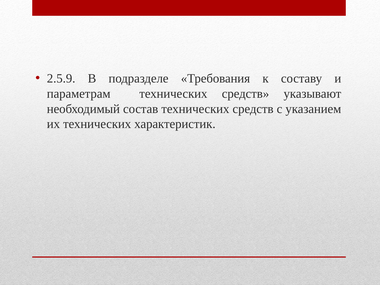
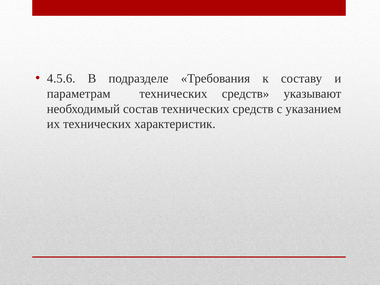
2.5.9: 2.5.9 -> 4.5.6 (61, 78)
